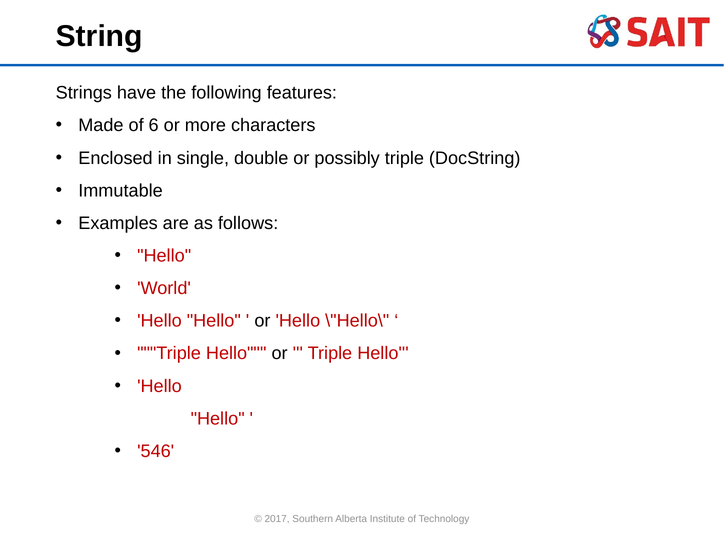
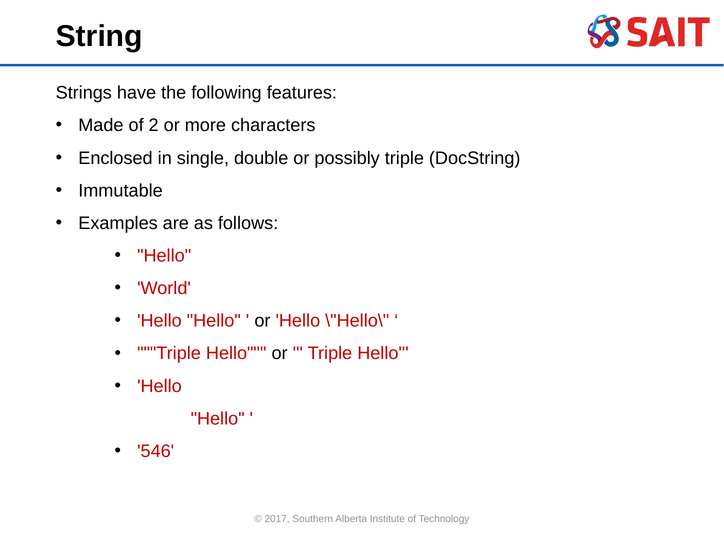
6: 6 -> 2 (154, 125)
